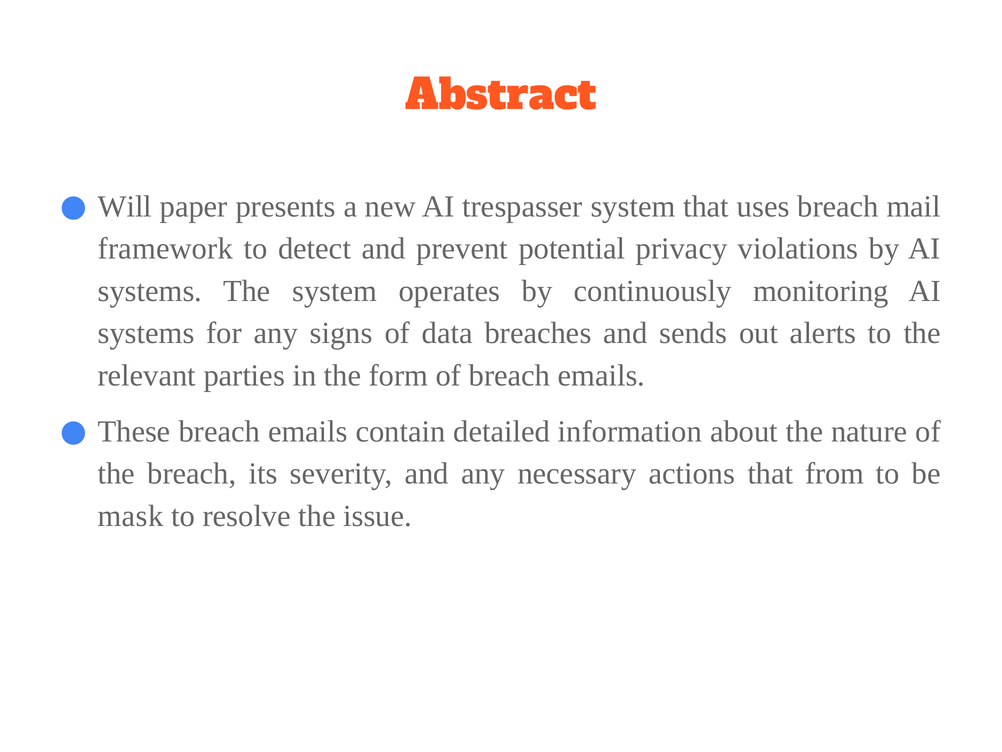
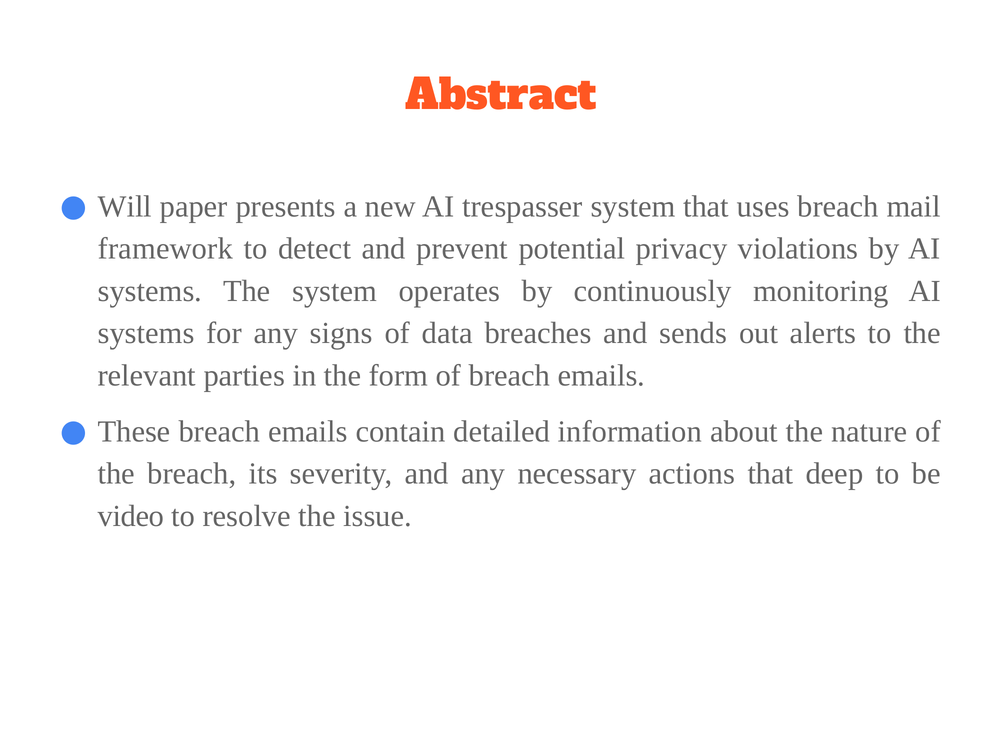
from: from -> deep (834, 474)
mask: mask -> video (131, 516)
